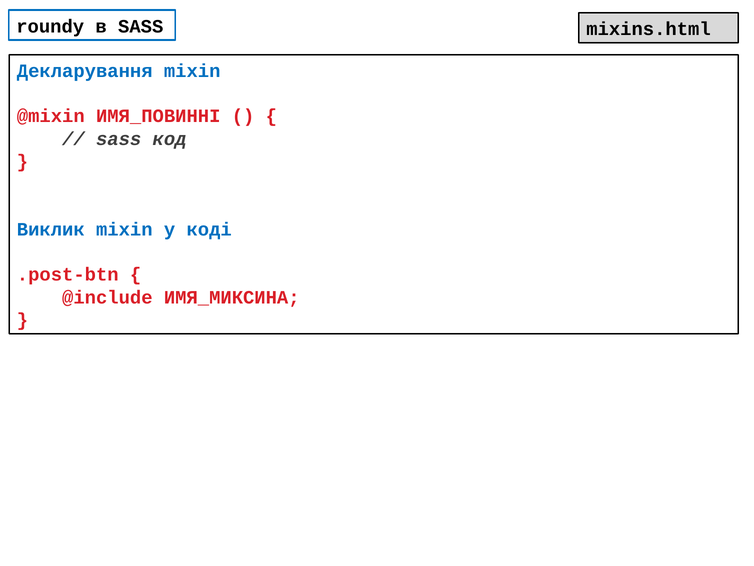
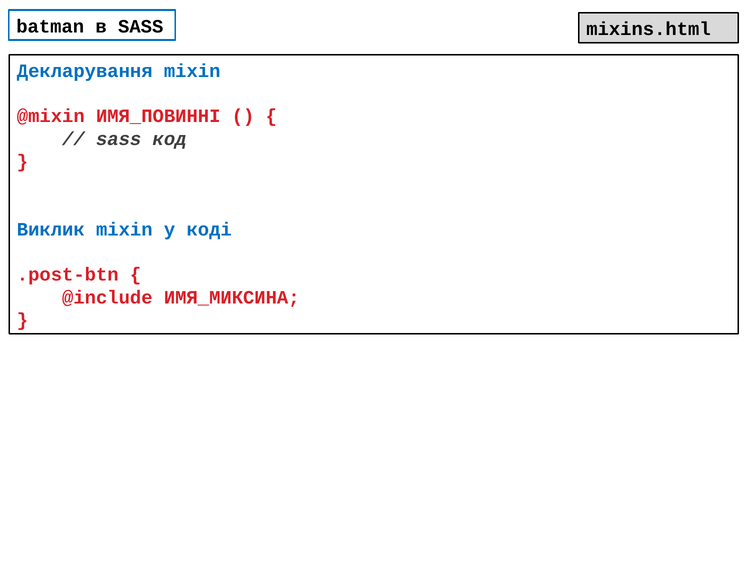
roundy: roundy -> batman (50, 26)
